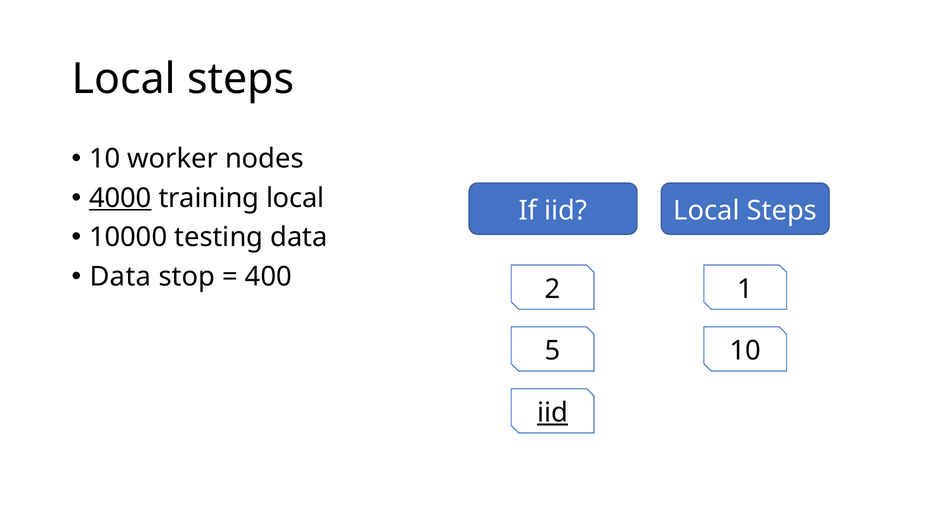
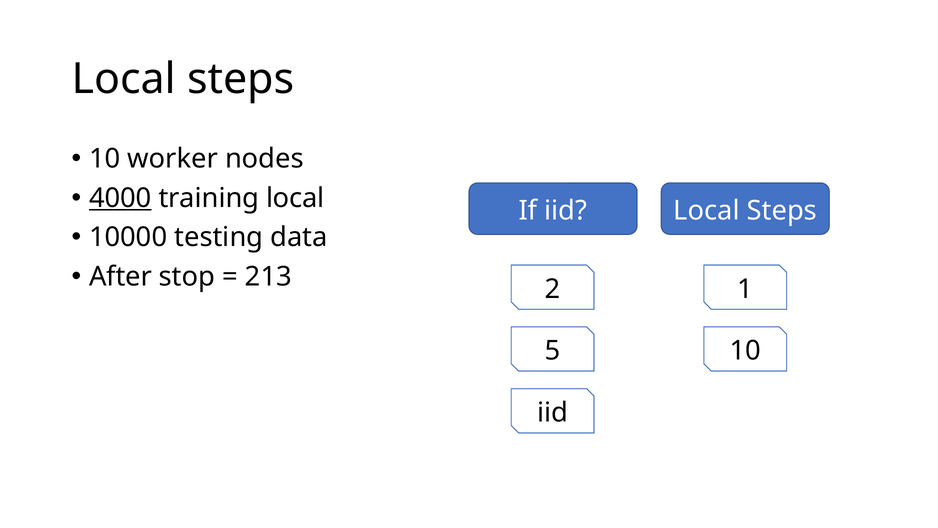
Data: Data -> After (121, 277)
400: 400 -> 213 (268, 277)
iid underline: present -> none (553, 412)
